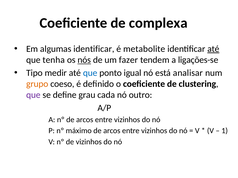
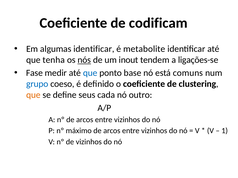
complexa: complexa -> codificam (158, 23)
até underline: present -> none (213, 49)
fazer: fazer -> inout (129, 60)
Tipo: Tipo -> Fase (34, 73)
igual: igual -> base (133, 73)
analisar: analisar -> comuns (188, 73)
grupo colour: orange -> blue (37, 84)
que colour: purple -> orange (33, 95)
grau: grau -> seus (87, 95)
